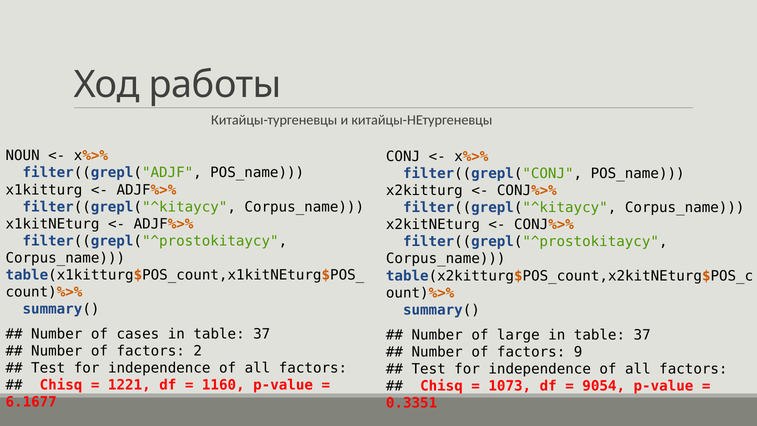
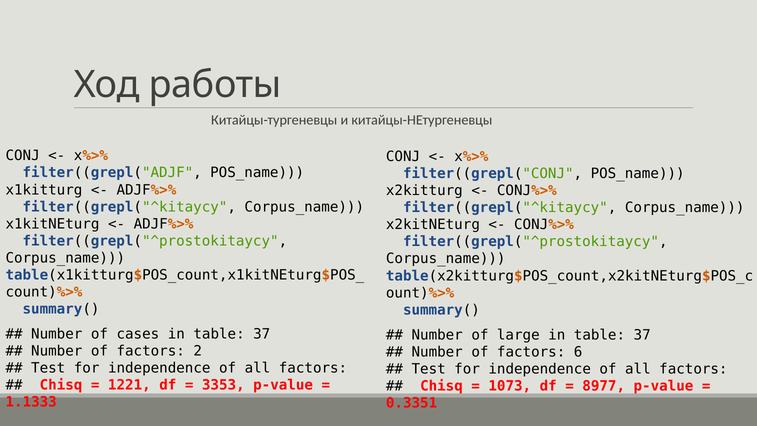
NOUN: NOUN -> CONJ (23, 156)
9: 9 -> 6 (578, 352)
1160: 1160 -> 3353 (223, 385)
9054: 9054 -> 8977 (604, 386)
6.1677: 6.1677 -> 1.1333 (31, 402)
